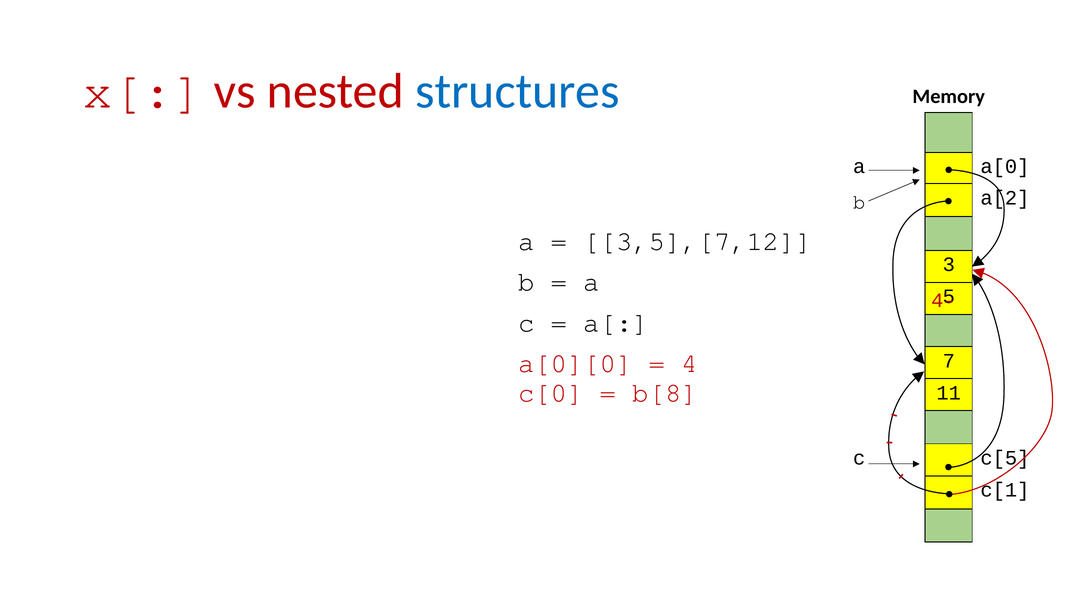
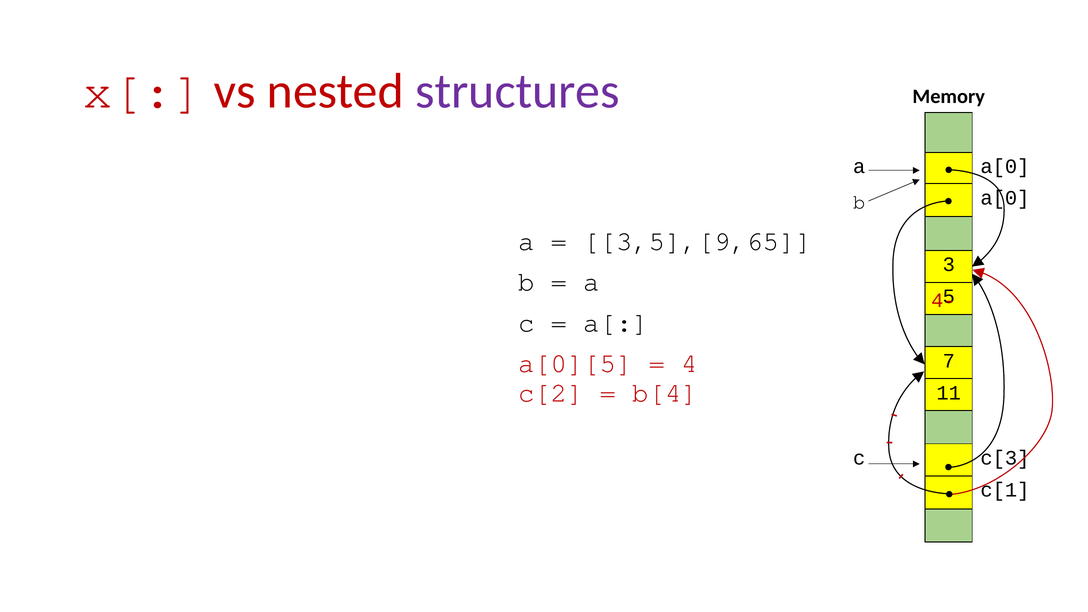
structures colour: blue -> purple (517, 91)
a[2: a[2 -> a[0 (1005, 198)
3,5],[7,12: 3,5],[7,12 -> 3,5],[9,65 (698, 241)
a[0][0: a[0][0 -> a[0][5 (575, 363)
c[0: c[0 -> c[2 (551, 393)
b[8: b[8 -> b[4 (665, 393)
c[5: c[5 -> c[3 (1005, 458)
